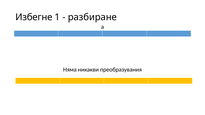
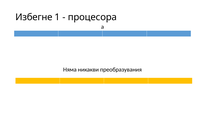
разбиране: разбиране -> процесора (92, 17)
